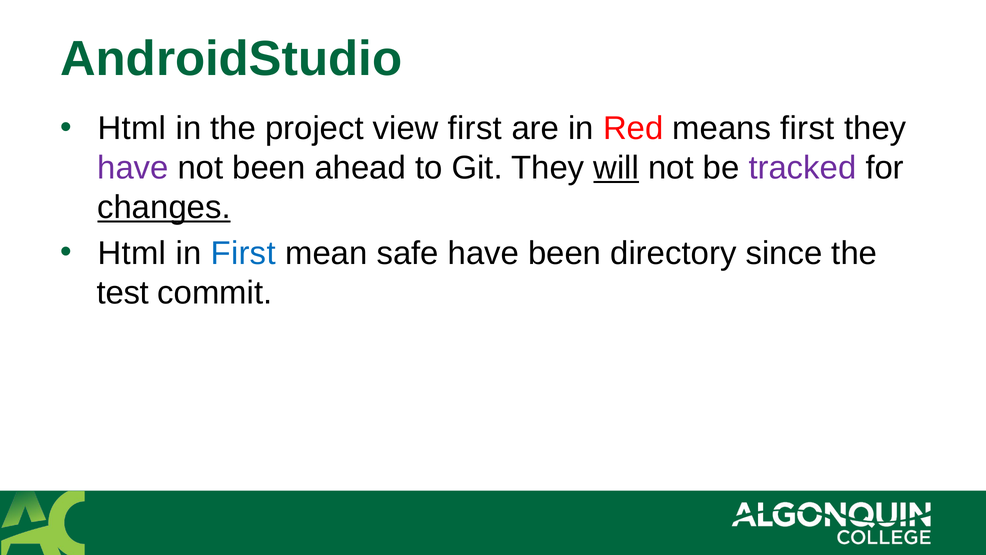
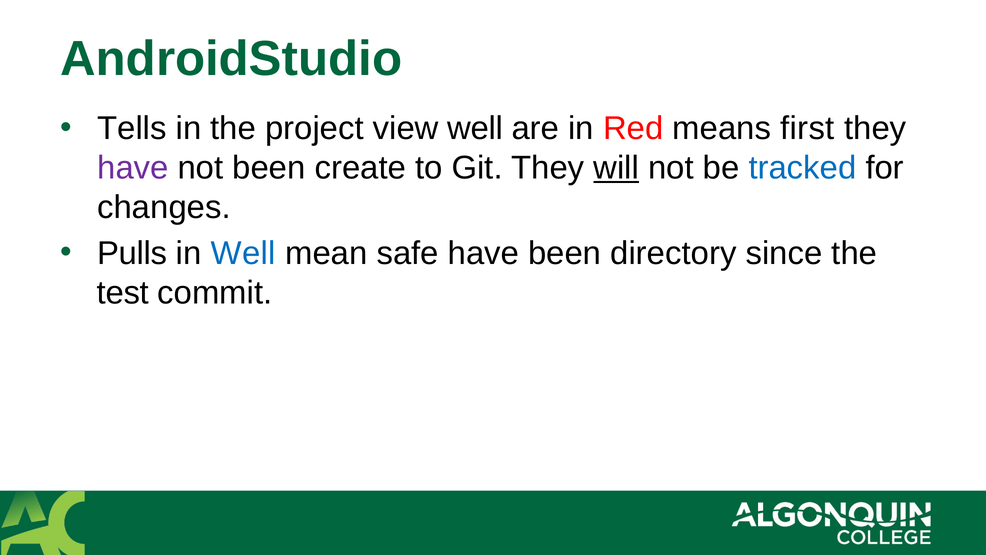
Html: Html -> Tells (132, 128)
view first: first -> well (475, 128)
ahead: ahead -> create (360, 168)
tracked colour: purple -> blue (802, 168)
changes underline: present -> none (164, 207)
Html: Html -> Pulls (132, 253)
in First: First -> Well (243, 253)
